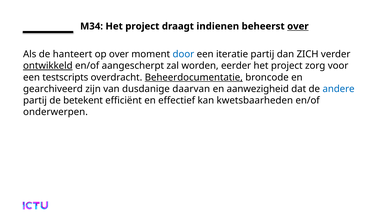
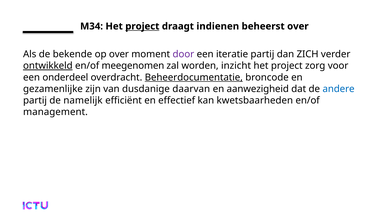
project underline: none -> present (142, 26)
over underline: present -> none (298, 26)
hanteert: hanteert -> bekende (72, 54)
door colour: blue -> purple (183, 54)
aangescherpt: aangescherpt -> meegenomen (133, 66)
eerder: eerder -> inzicht (236, 66)
testscripts: testscripts -> onderdeel (65, 77)
gearchiveerd: gearchiveerd -> gezamenlijke (53, 89)
betekent: betekent -> namelijk (83, 101)
onderwerpen: onderwerpen -> management (55, 112)
